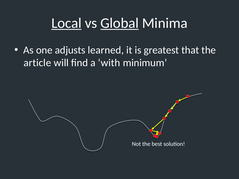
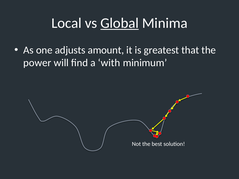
Local underline: present -> none (66, 23)
learned: learned -> amount (106, 50)
article: article -> power (37, 63)
